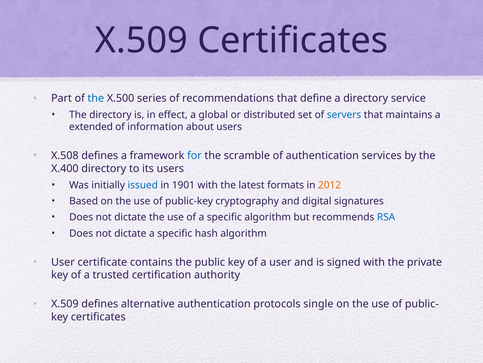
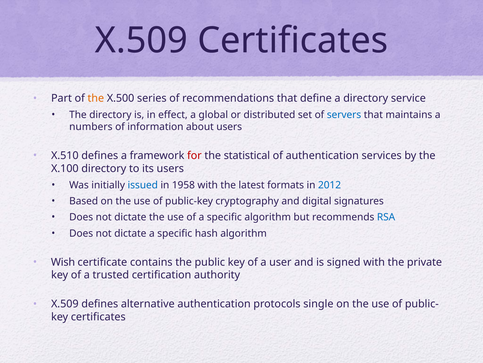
the colour: blue -> orange (96, 98)
extended: extended -> numbers (91, 127)
X.508: X.508 -> X.510 (65, 155)
for colour: blue -> red (194, 155)
scramble: scramble -> statistical (247, 155)
X.400: X.400 -> X.100 (65, 168)
1901: 1901 -> 1958 (183, 185)
2012 colour: orange -> blue (330, 185)
User: User -> Wish (63, 262)
